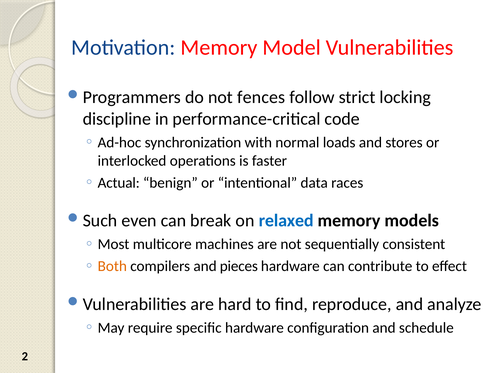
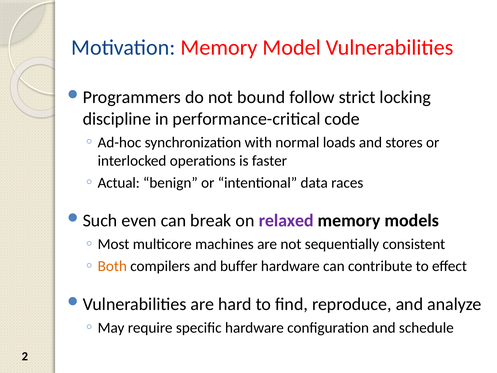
fences: fences -> bound (261, 97)
relaxed colour: blue -> purple (286, 221)
pieces: pieces -> buffer (239, 266)
